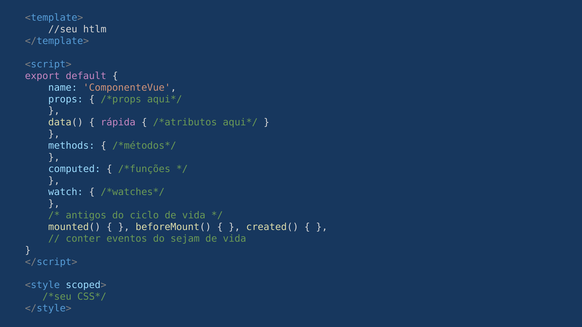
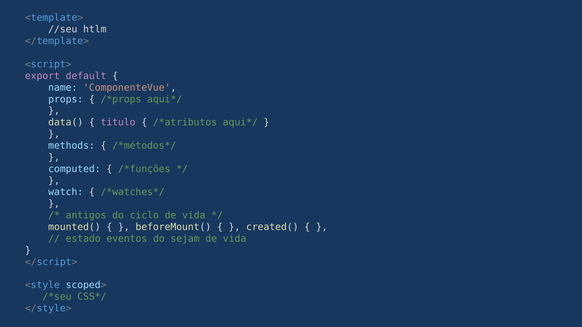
rápida: rápida -> titulo (118, 123)
conter: conter -> estado (83, 239)
